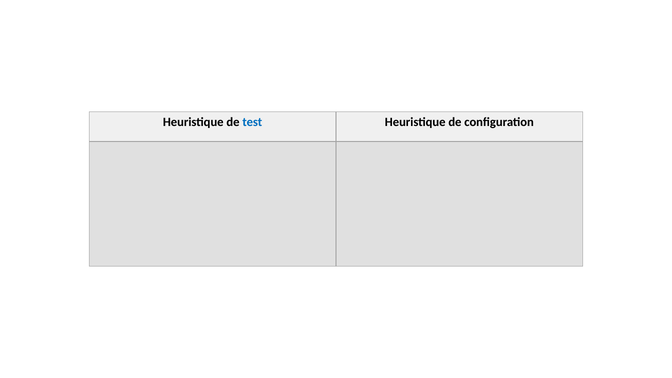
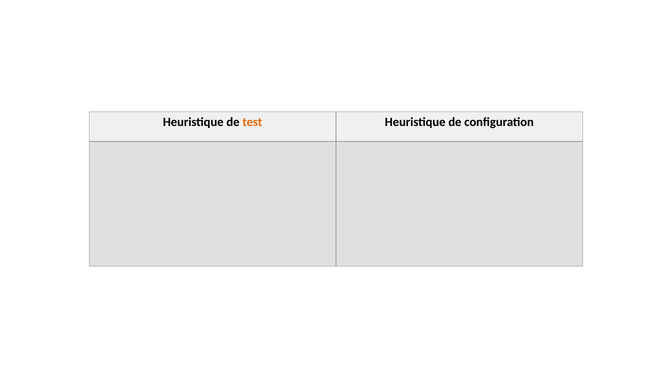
test colour: blue -> orange (252, 122)
